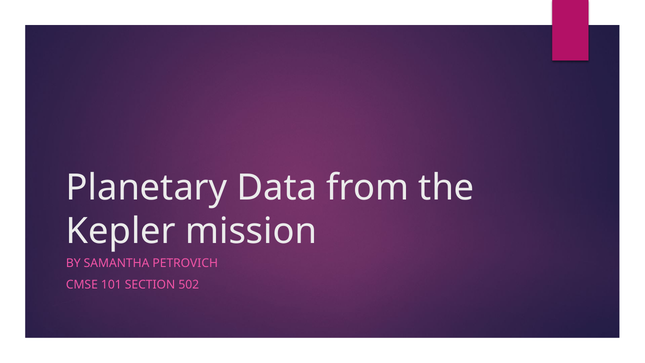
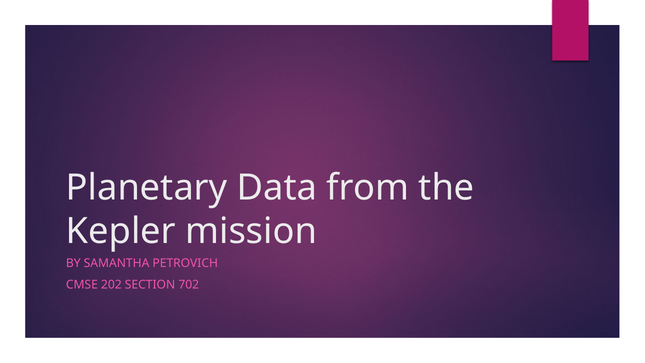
101: 101 -> 202 (111, 285)
502: 502 -> 702 (189, 285)
